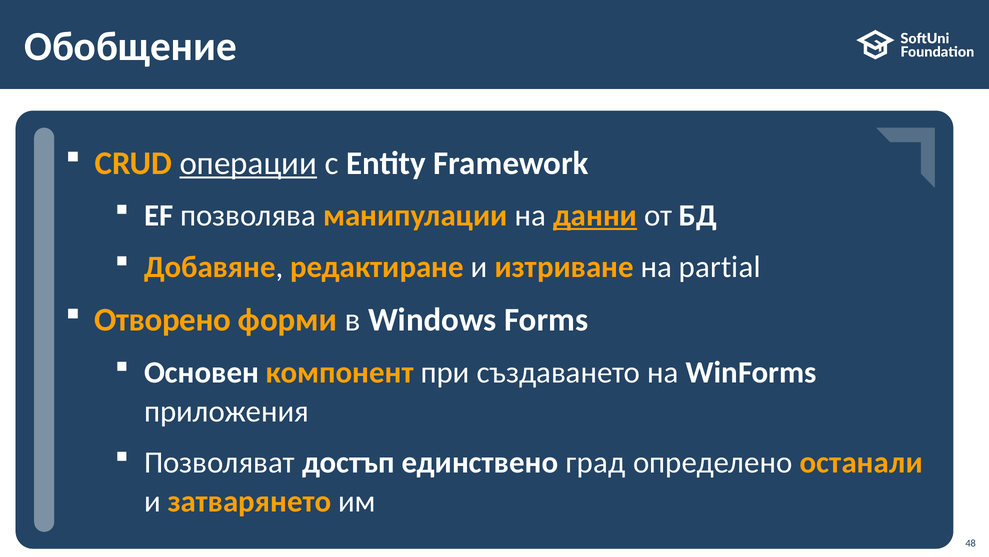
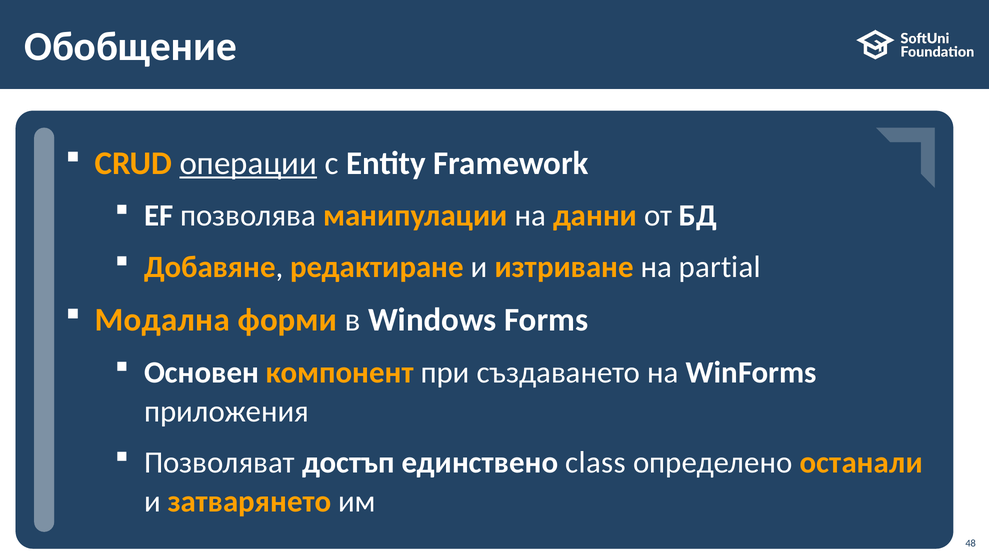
данни underline: present -> none (595, 215)
Отворено: Отворено -> Модална (162, 320)
град: град -> class (596, 462)
